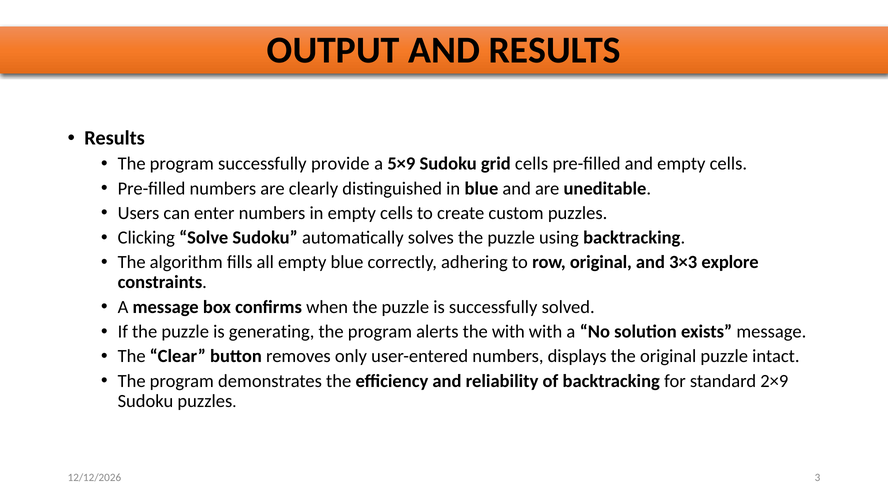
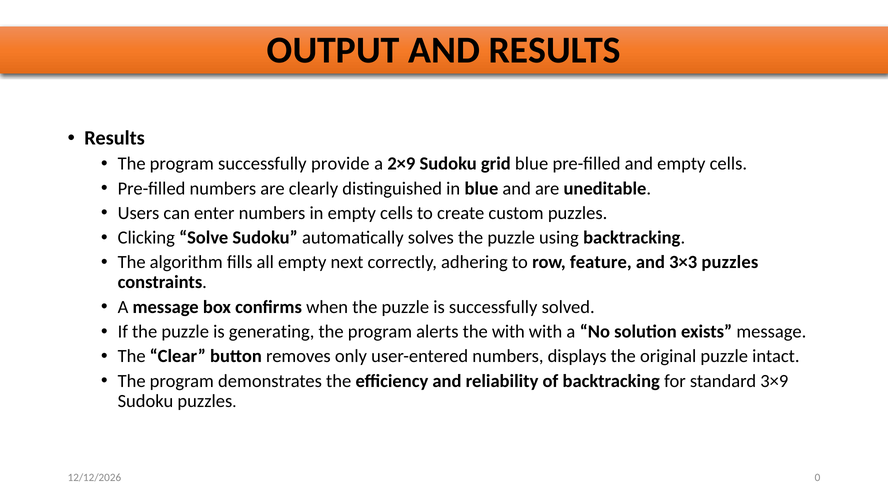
5×9: 5×9 -> 2×9 (401, 164)
grid cells: cells -> blue (532, 164)
empty blue: blue -> next (347, 262)
row original: original -> feature (601, 262)
3×3 explore: explore -> puzzles (730, 262)
2×9: 2×9 -> 3×9 (774, 381)
3: 3 -> 0 (818, 477)
